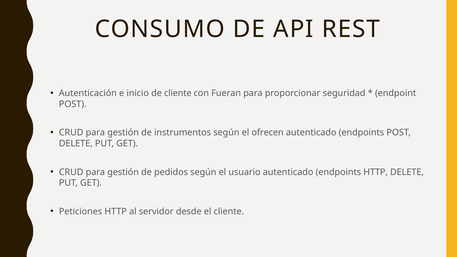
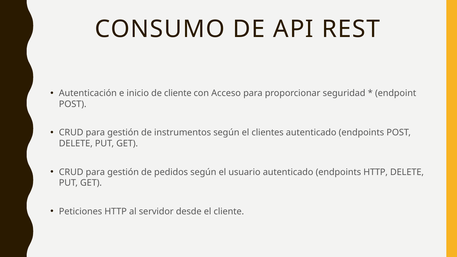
Fueran: Fueran -> Acceso (226, 93)
ofrecen: ofrecen -> clientes (268, 133)
